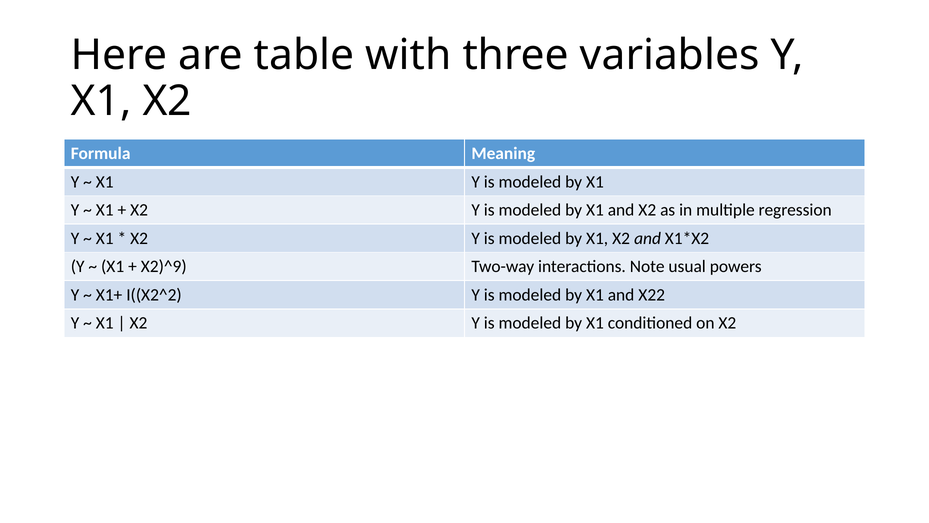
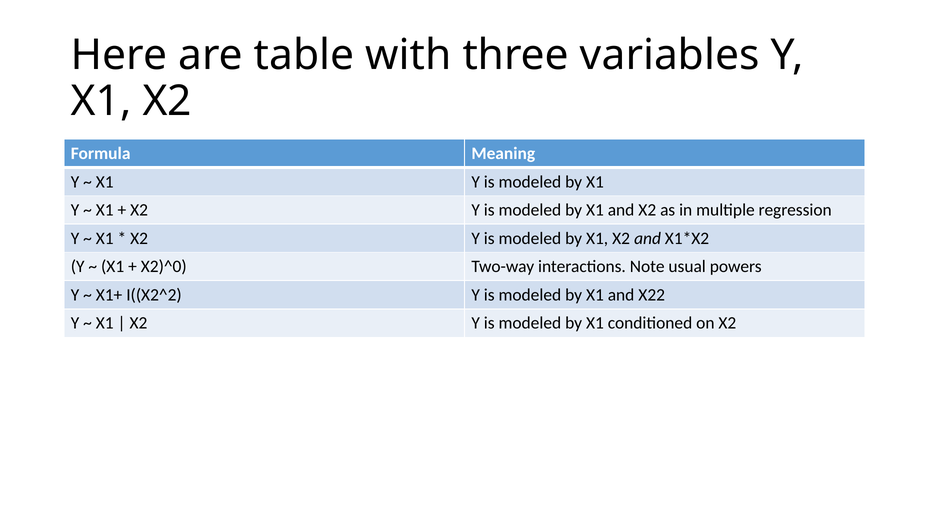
X2)^9: X2)^9 -> X2)^0 (164, 266)
